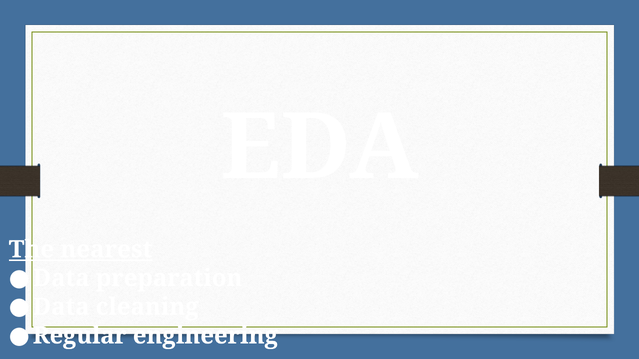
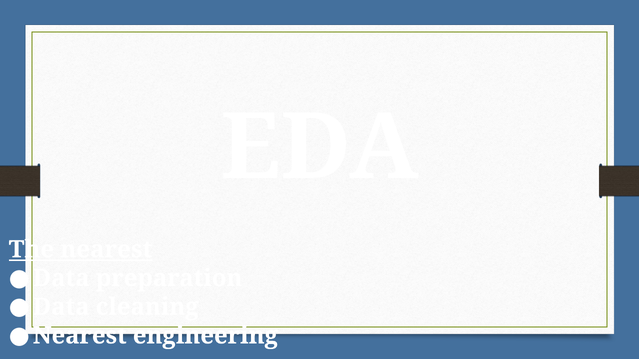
Regular: Regular -> Nearest (80, 336)
